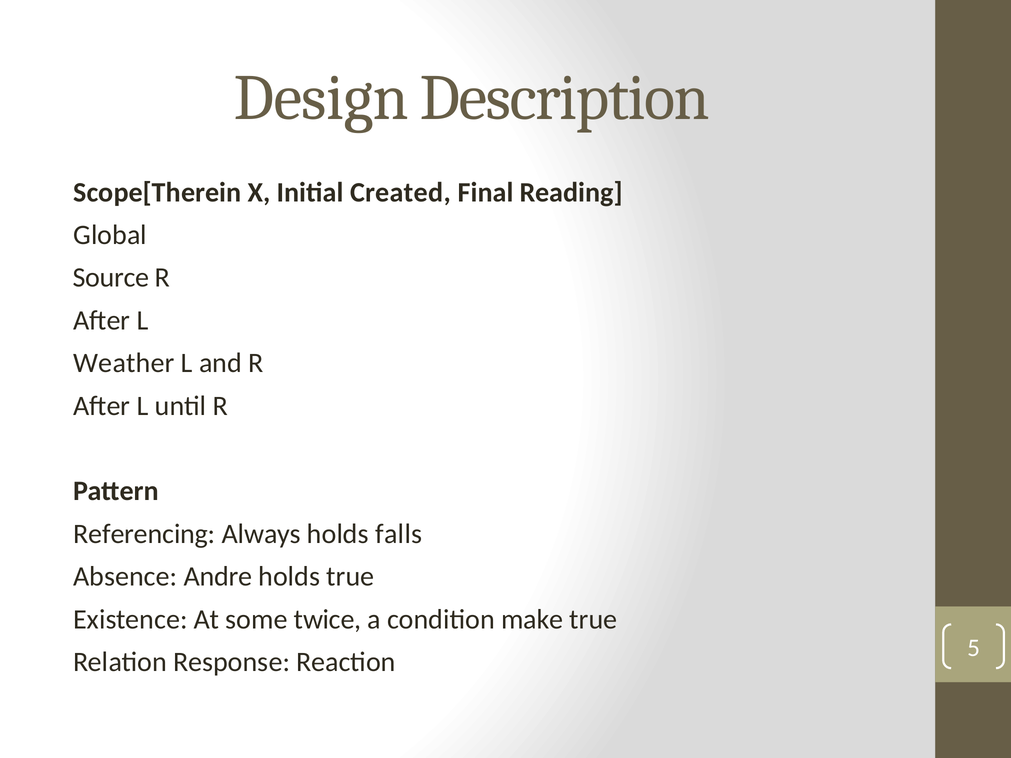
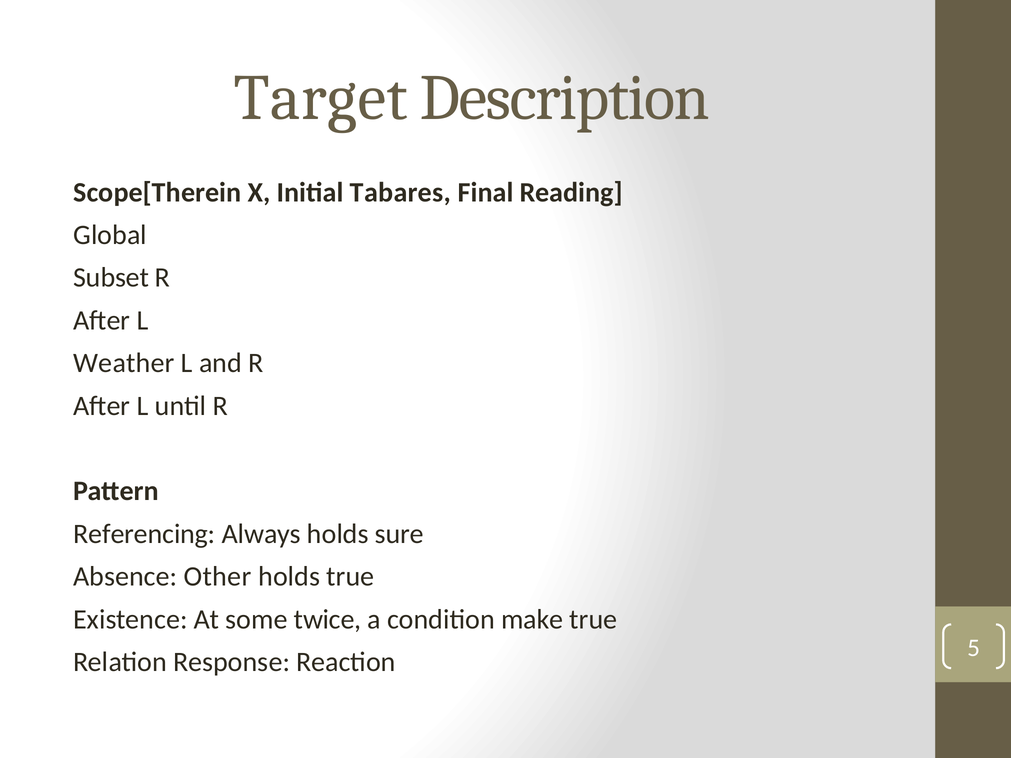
Design: Design -> Target (321, 98)
Created: Created -> Tabares (400, 192)
Source: Source -> Subset (111, 278)
falls: falls -> sure (399, 534)
Andre: Andre -> Other (218, 577)
